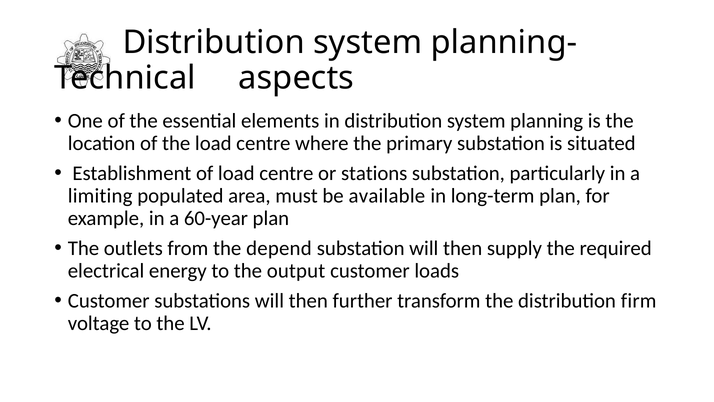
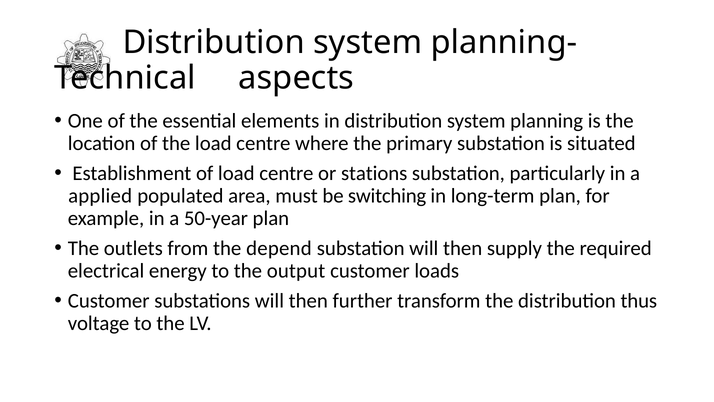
limiting: limiting -> applied (100, 196)
available: available -> switching (387, 196)
60-year: 60-year -> 50-year (216, 218)
firm: firm -> thus (639, 301)
